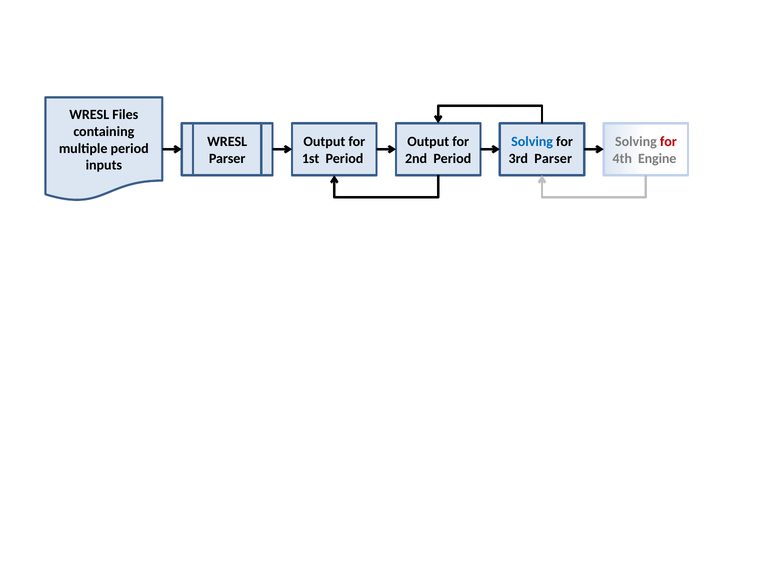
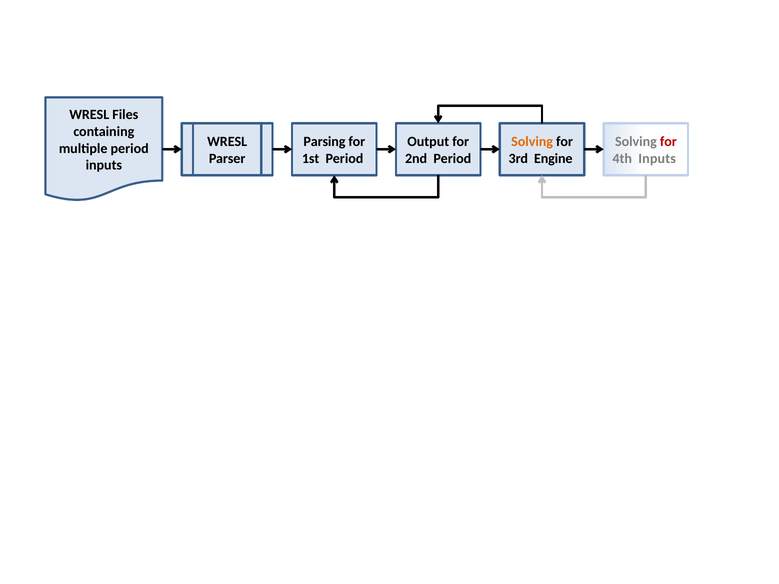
Output: Output -> Parsing (324, 142)
Solving colour: blue -> orange (532, 142)
3rd Parser: Parser -> Engine (553, 159)
4th Engine: Engine -> Inputs (657, 159)
